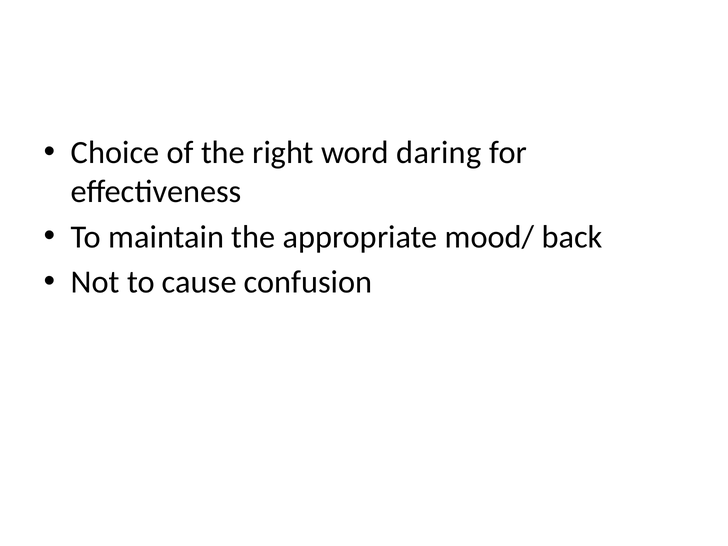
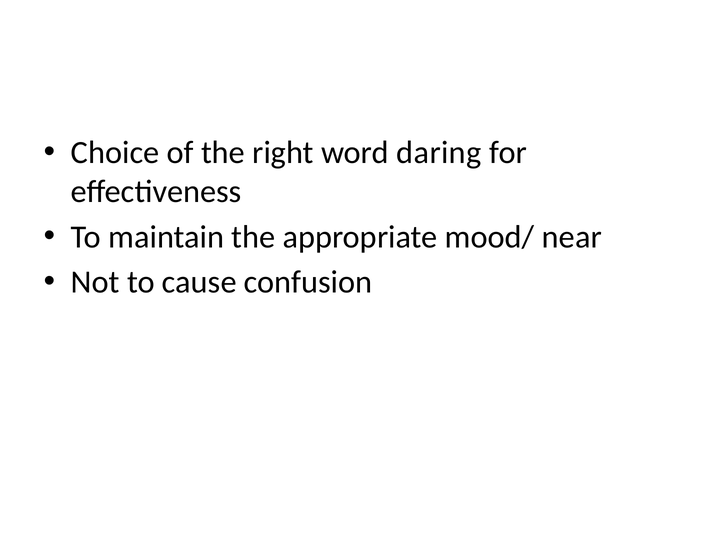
back: back -> near (572, 237)
